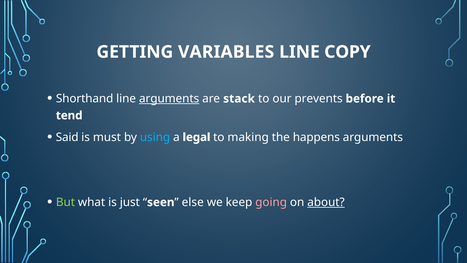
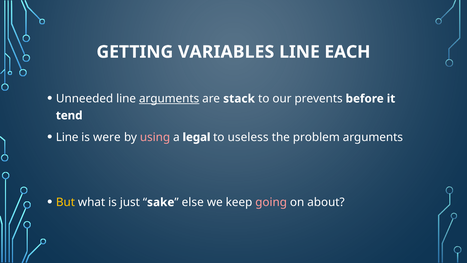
COPY: COPY -> EACH (347, 52)
Shorthand: Shorthand -> Unneeded (85, 99)
Said: Said -> Line (67, 137)
must: must -> were (107, 137)
using colour: light blue -> pink (155, 137)
making: making -> useless (248, 137)
happens: happens -> problem (316, 137)
But colour: light green -> yellow (65, 202)
seen: seen -> sake (161, 202)
about underline: present -> none (326, 202)
